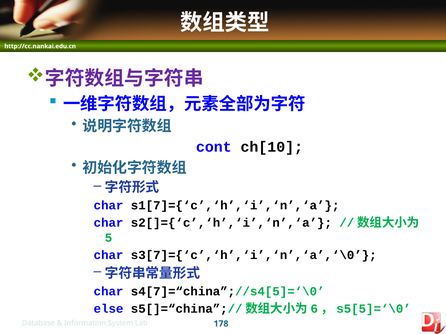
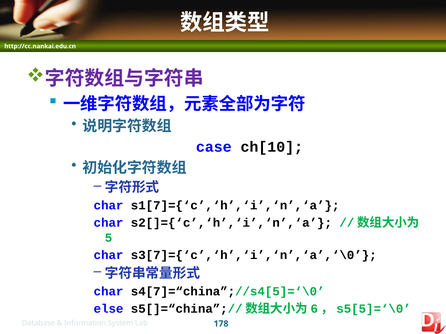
cont: cont -> case (214, 147)
